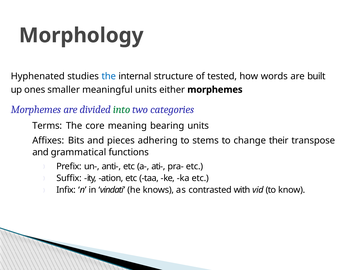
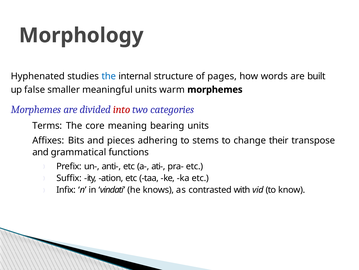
tested: tested -> pages (222, 76)
ones: ones -> false (35, 89)
either: either -> warm (172, 89)
into colour: green -> red (122, 109)
